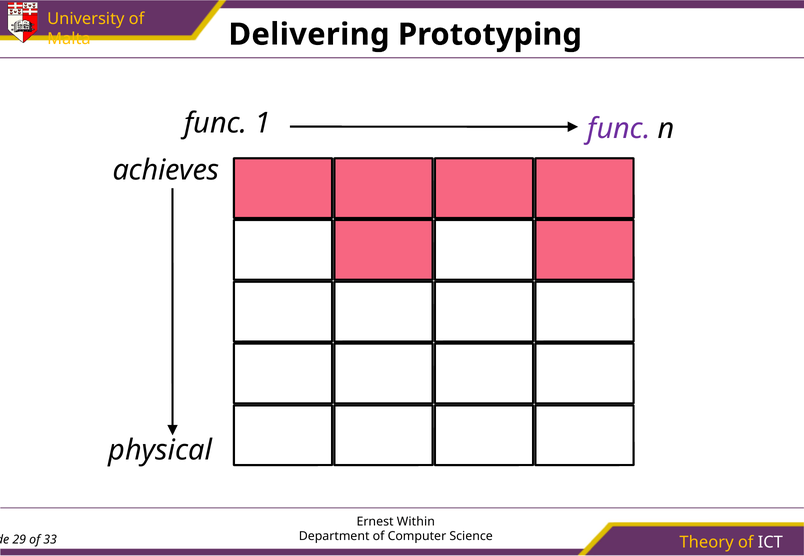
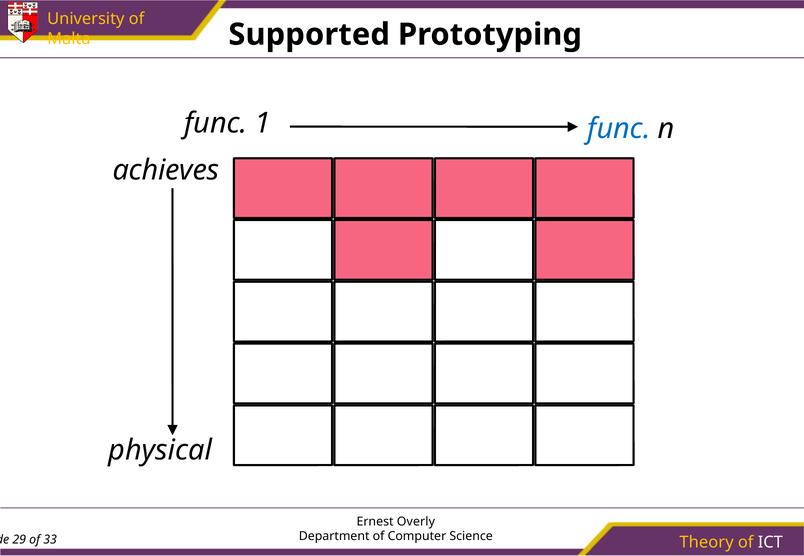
Delivering: Delivering -> Supported (309, 35)
func colour: purple -> blue (619, 129)
Within: Within -> Overly (416, 522)
